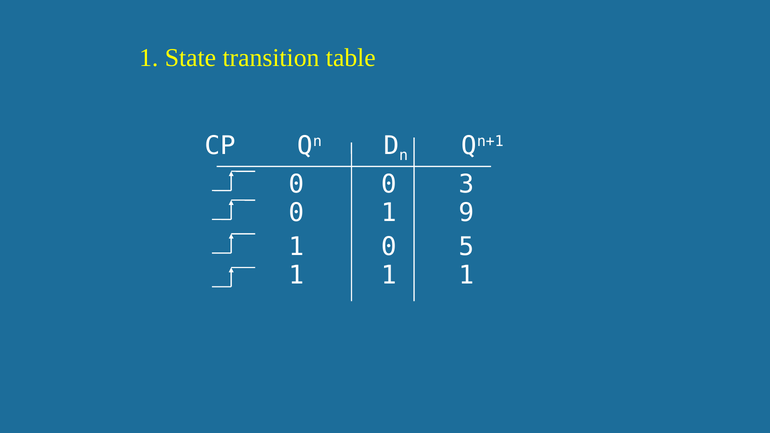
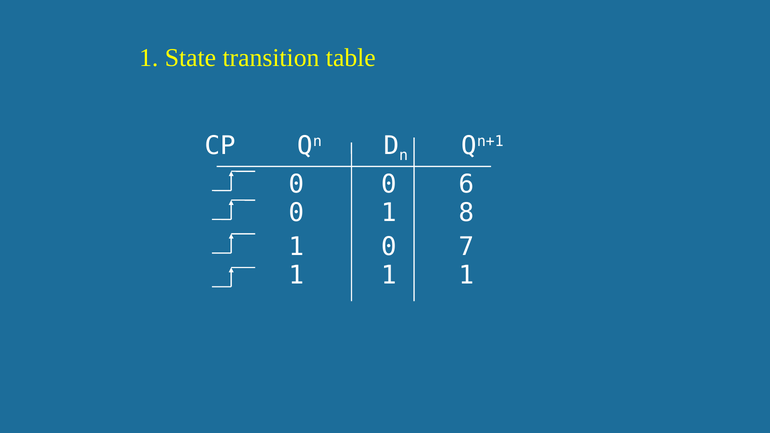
3: 3 -> 6 (466, 184)
9: 9 -> 8 (466, 213)
5: 5 -> 7 (466, 247)
